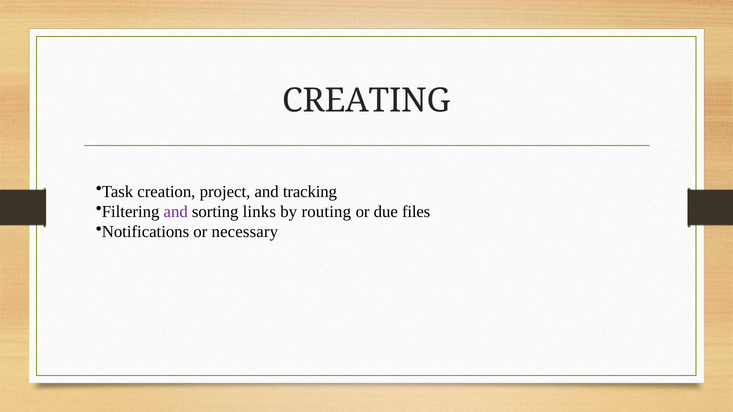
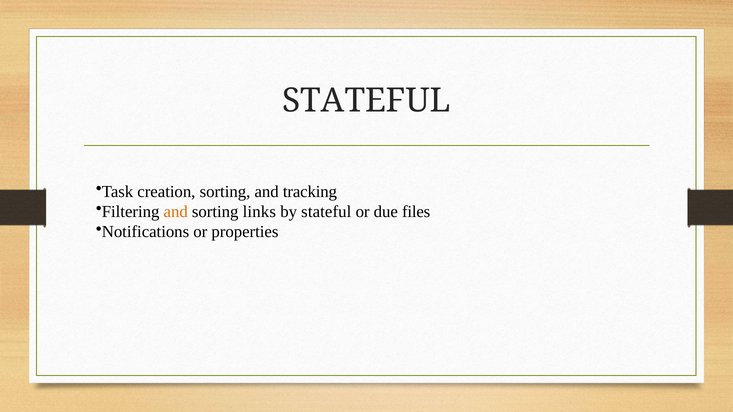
CREATING: CREATING -> STATEFUL (366, 101)
creation project: project -> sorting (225, 192)
and colour: purple -> orange (176, 212)
by routing: routing -> stateful (326, 212)
necessary: necessary -> properties (245, 232)
